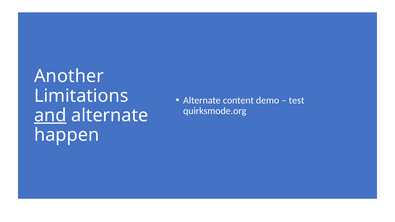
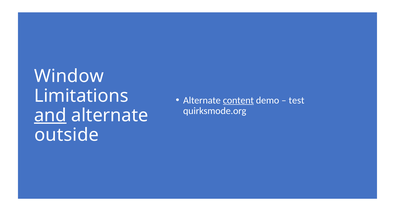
Another: Another -> Window (69, 76)
content underline: none -> present (238, 100)
happen: happen -> outside (67, 135)
